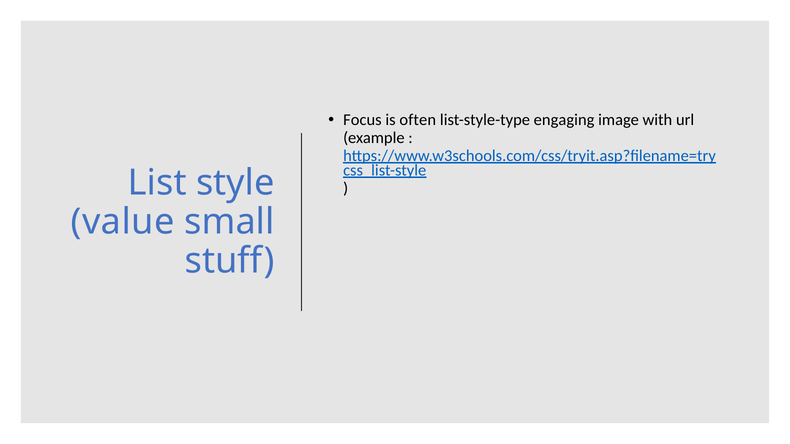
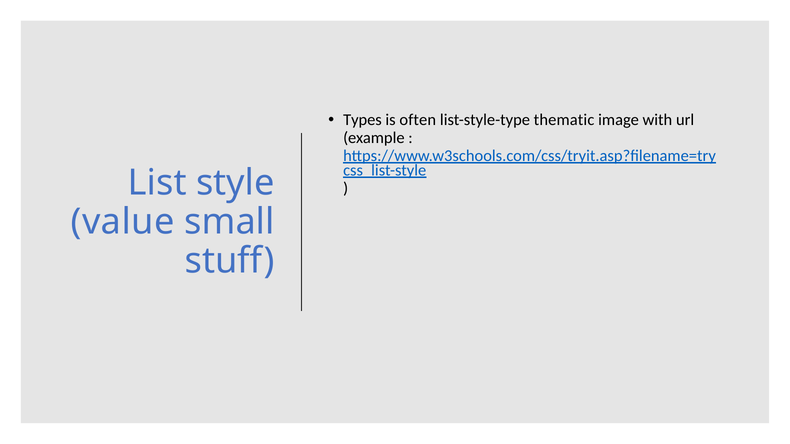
Focus: Focus -> Types (362, 120)
engaging: engaging -> thematic (564, 120)
